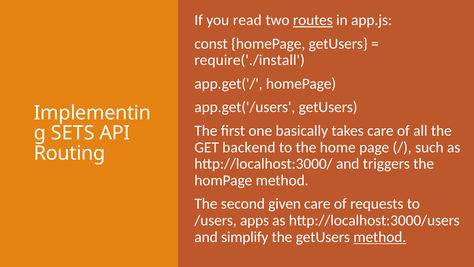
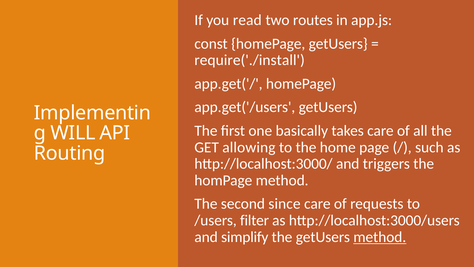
routes underline: present -> none (313, 20)
SETS: SETS -> WILL (73, 133)
backend: backend -> allowing (249, 147)
given: given -> since (284, 204)
apps: apps -> filter (255, 220)
